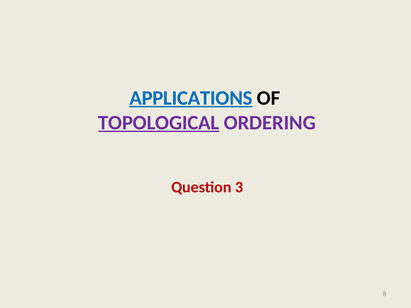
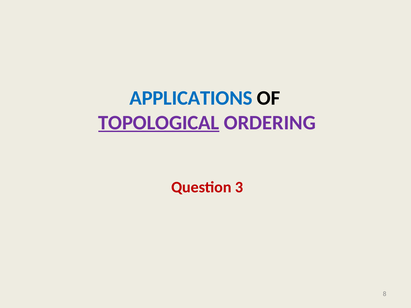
APPLICATIONS underline: present -> none (191, 98)
